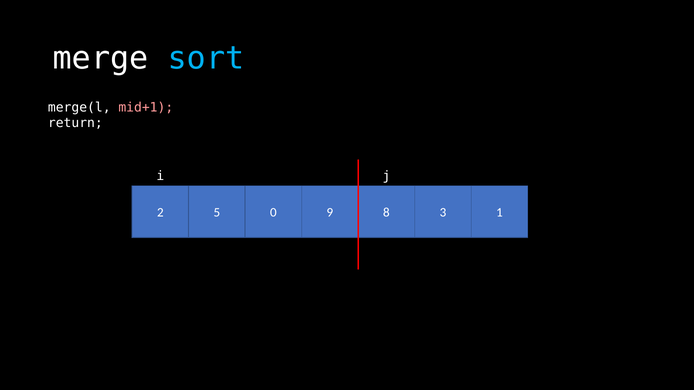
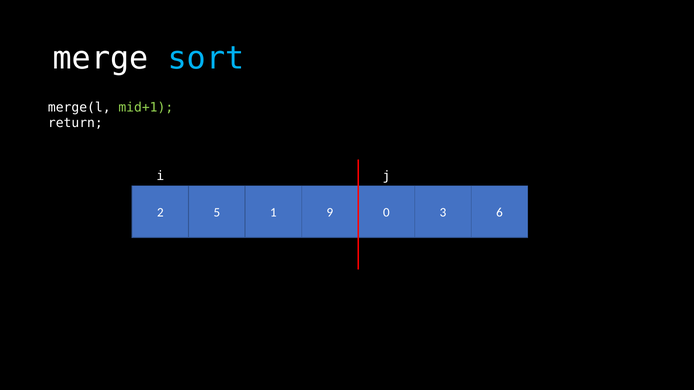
mid+1 colour: pink -> light green (146, 107)
0: 0 -> 1 (273, 213)
8: 8 -> 0 (386, 213)
1: 1 -> 6 (499, 213)
